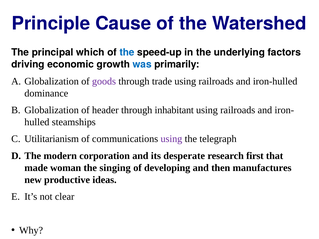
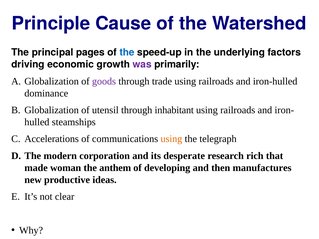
which: which -> pages (90, 52)
was colour: blue -> purple (142, 64)
header: header -> utensil (105, 110)
Utilitarianism: Utilitarianism -> Accelerations (52, 139)
using colour: purple -> orange (171, 139)
first: first -> rich (255, 156)
singing: singing -> anthem (115, 168)
